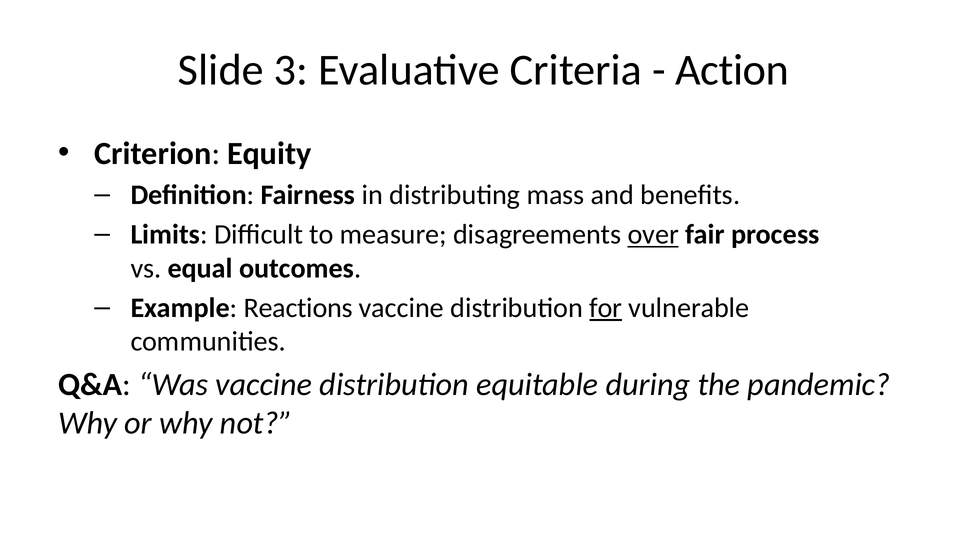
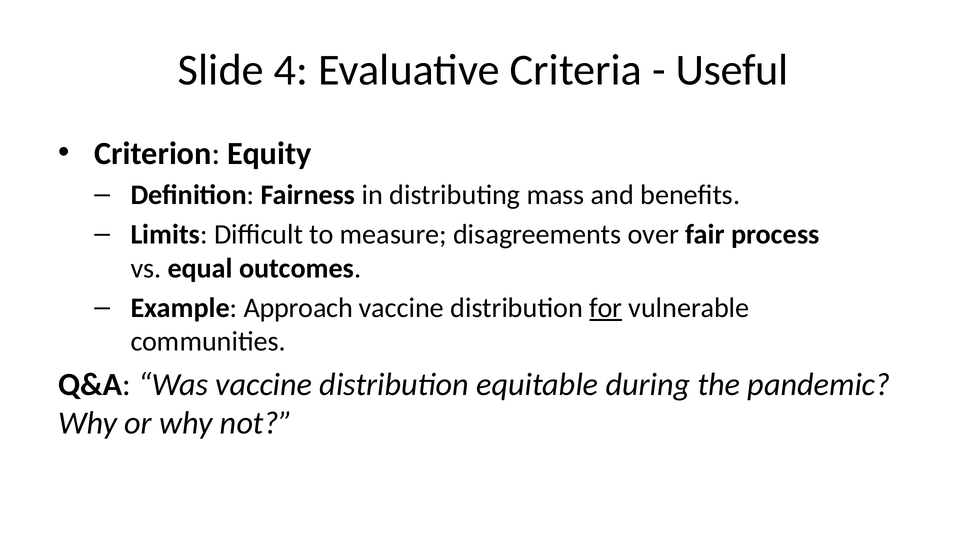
3: 3 -> 4 (291, 70)
Action: Action -> Useful (732, 70)
over underline: present -> none (653, 234)
Reactions: Reactions -> Approach (298, 308)
